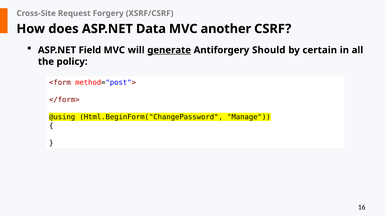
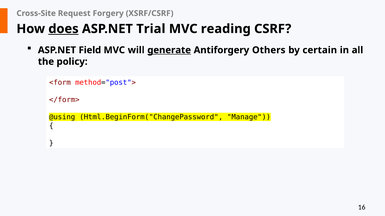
does underline: none -> present (63, 29)
Data: Data -> Trial (151, 29)
another: another -> reading (226, 29)
Should: Should -> Others (269, 50)
